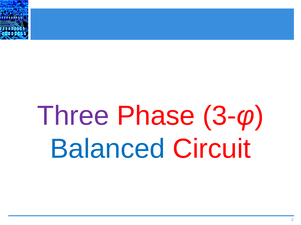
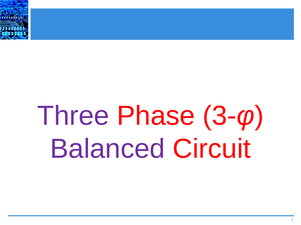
Balanced colour: blue -> purple (108, 149)
